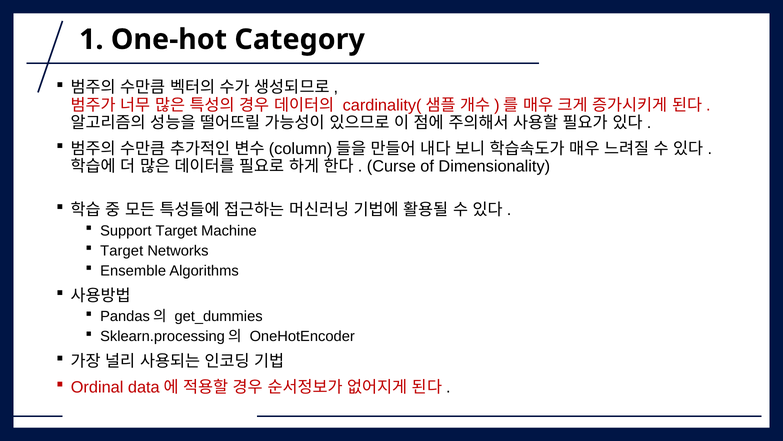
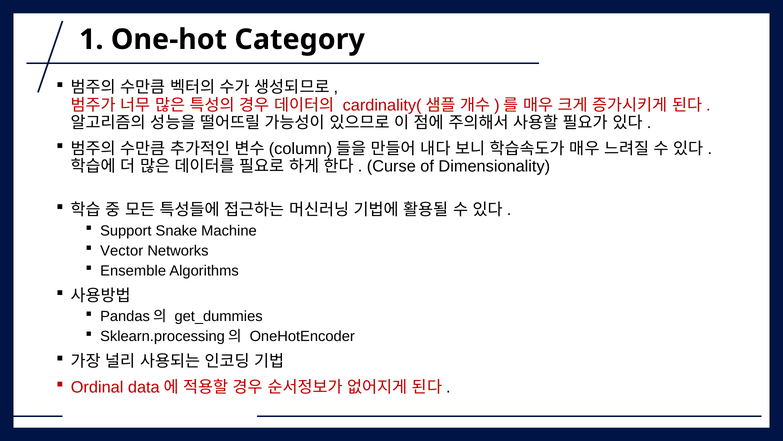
Support Target: Target -> Snake (176, 230)
Target: Target -> Vector (122, 250)
